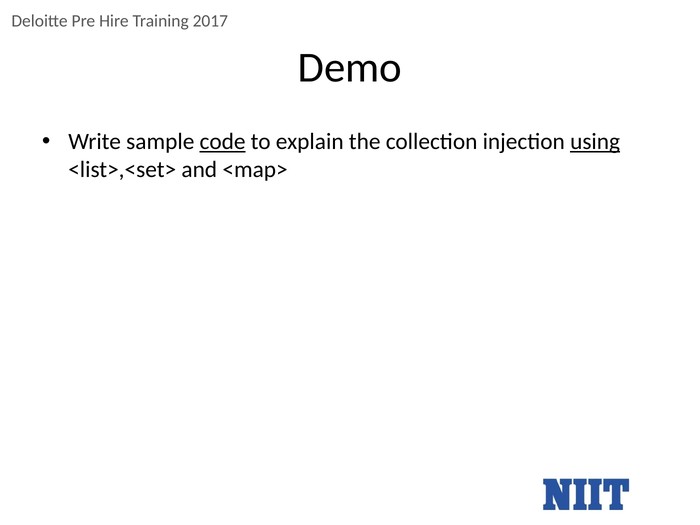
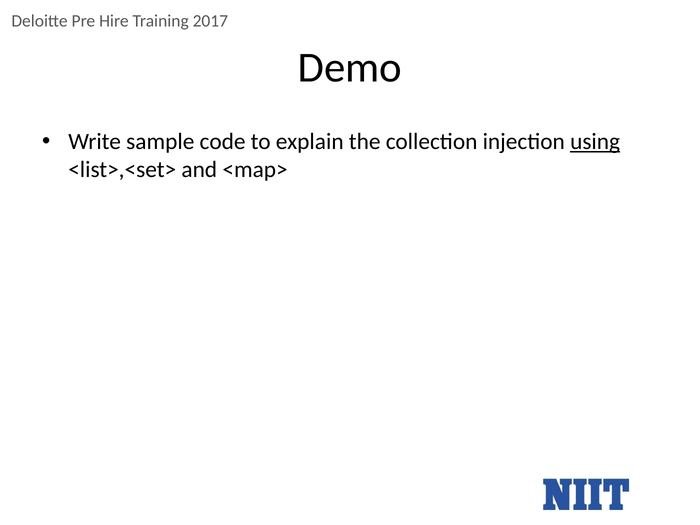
code underline: present -> none (223, 142)
